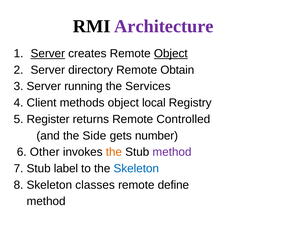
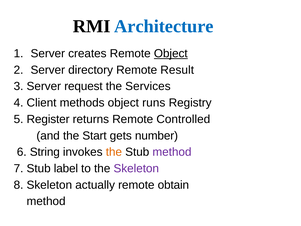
Architecture colour: purple -> blue (164, 26)
Server underline: present -> none (48, 53)
Obtain: Obtain -> Result (177, 70)
running: running -> request (83, 86)
local: local -> runs (154, 103)
Side: Side -> Start (95, 135)
Other: Other -> String (45, 152)
Skeleton colour: blue -> purple (136, 168)
classes: classes -> actually (95, 185)
define: define -> obtain (173, 185)
